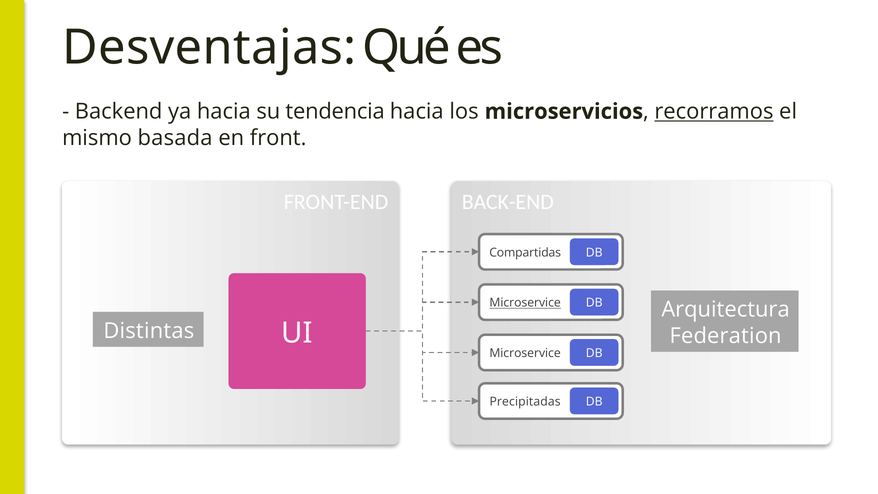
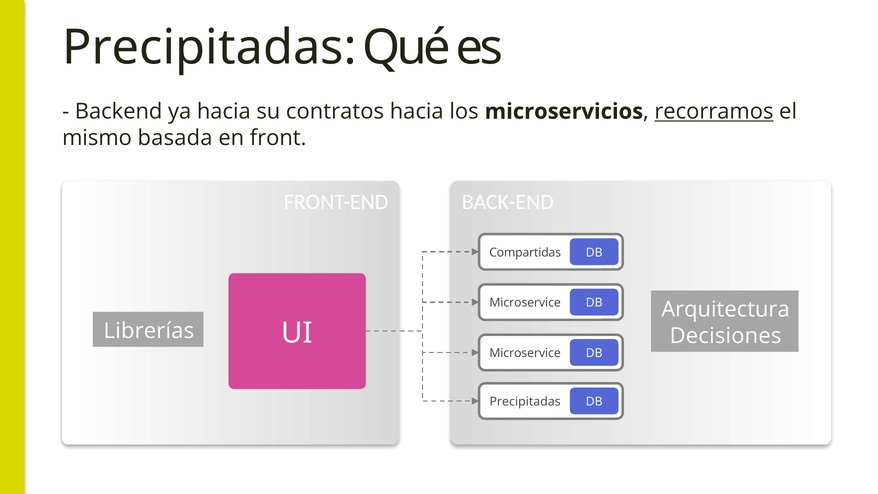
Desventajas: Desventajas -> Precipitadas (210, 47)
tendencia: tendencia -> contratos (335, 111)
Microservice underline: present -> none (525, 303)
Distintas: Distintas -> Librerías (149, 331)
Federation: Federation -> Decisiones (726, 336)
